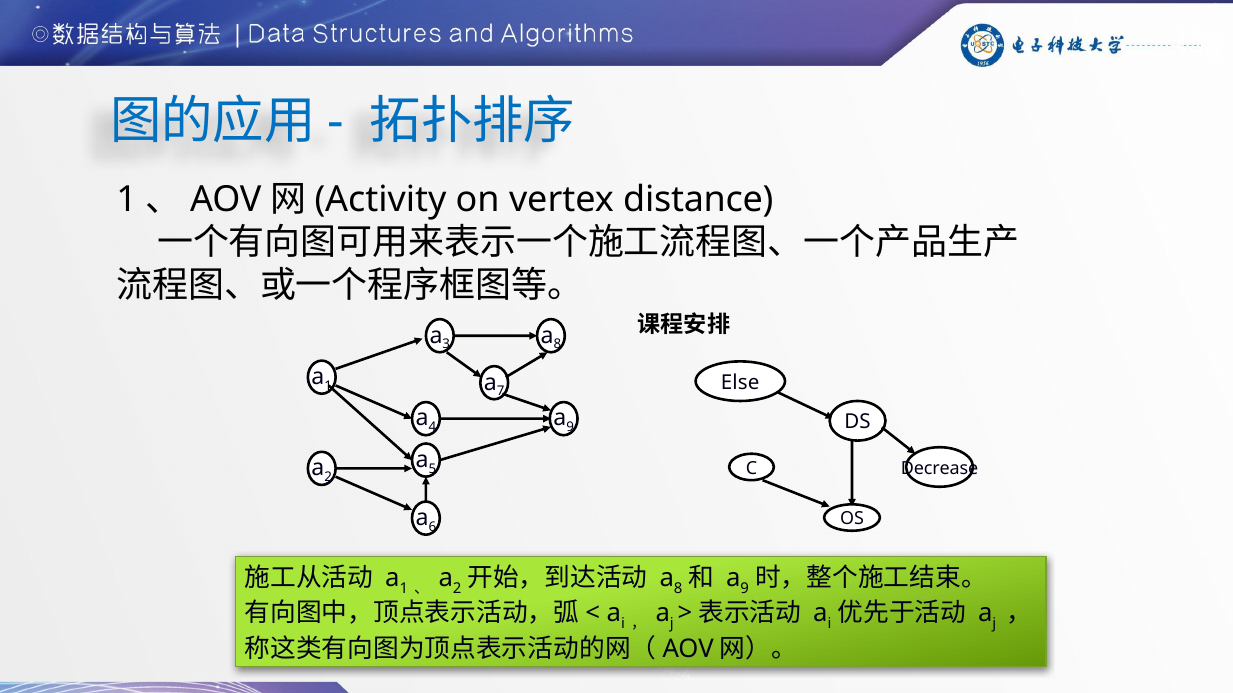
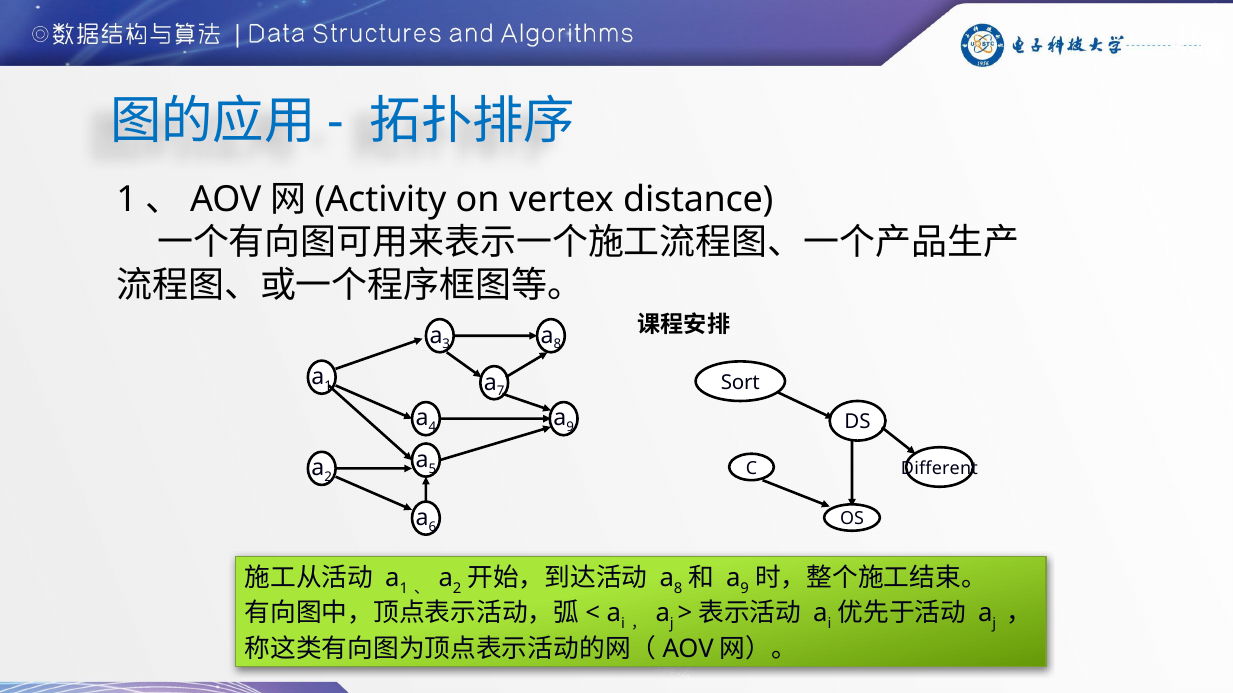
Else: Else -> Sort (740, 383)
Decrease: Decrease -> Different (939, 469)
